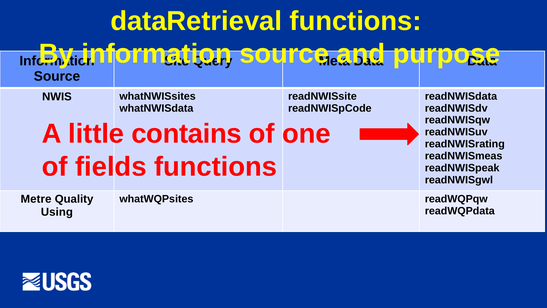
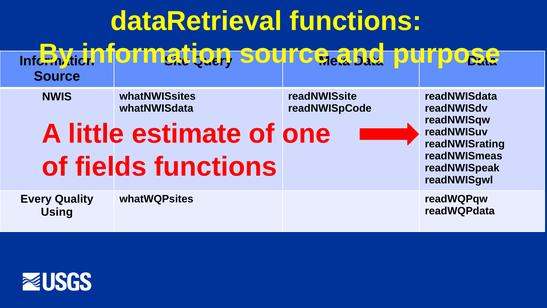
contains: contains -> estimate (187, 134)
Metre: Metre -> Every (36, 199)
